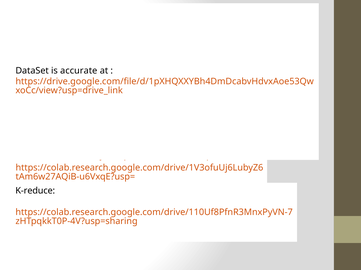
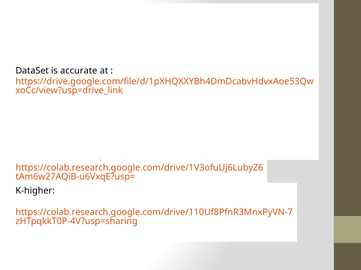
K-reduce: K-reduce -> K-higher (35, 191)
